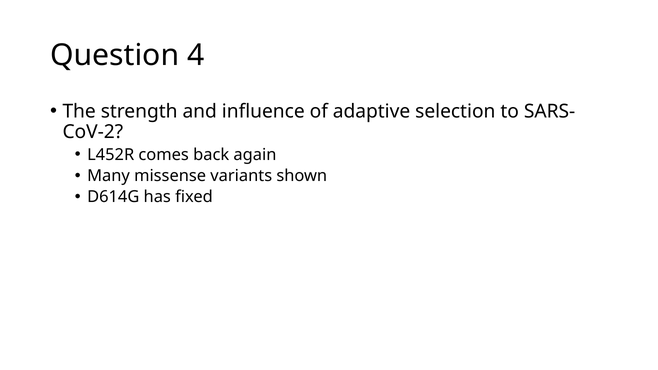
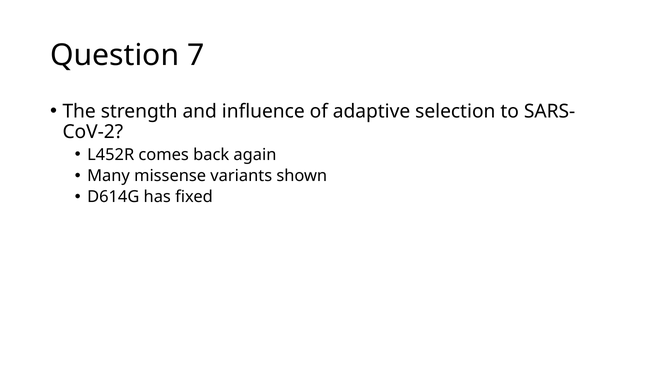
4: 4 -> 7 (196, 55)
